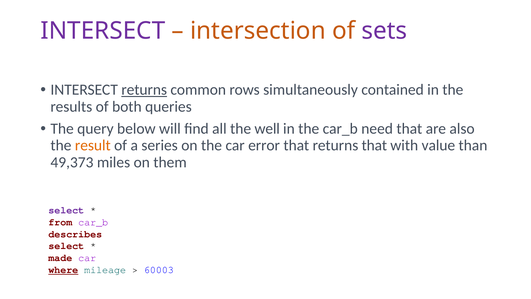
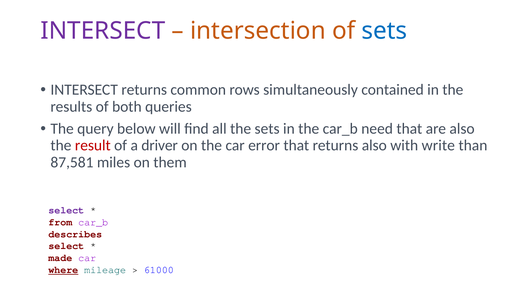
sets colour: purple -> blue (384, 31)
returns underline: present -> none (144, 90)
the well: well -> sets (267, 129)
result colour: orange -> red (93, 145)
series: series -> driver (160, 145)
returns that: that -> also (374, 145)
value: value -> write (438, 145)
49,373: 49,373 -> 87,581 (72, 162)
60003: 60003 -> 61000 (159, 270)
